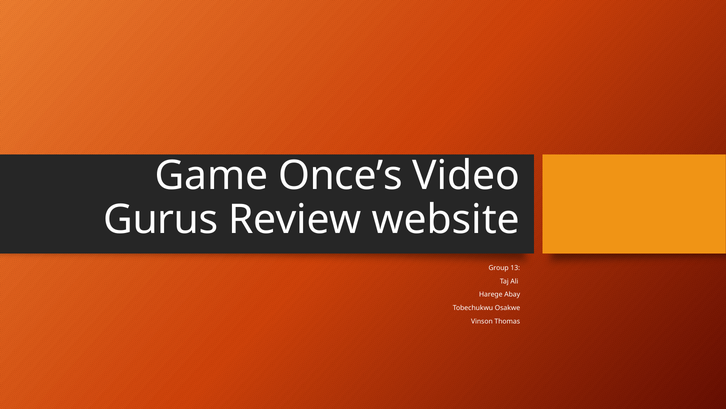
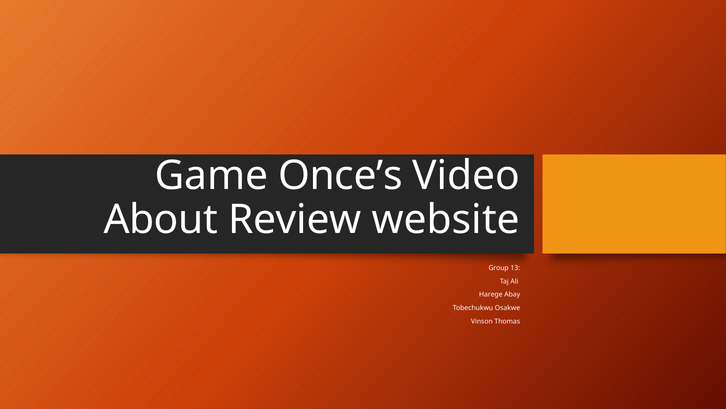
Gurus: Gurus -> About (161, 220)
